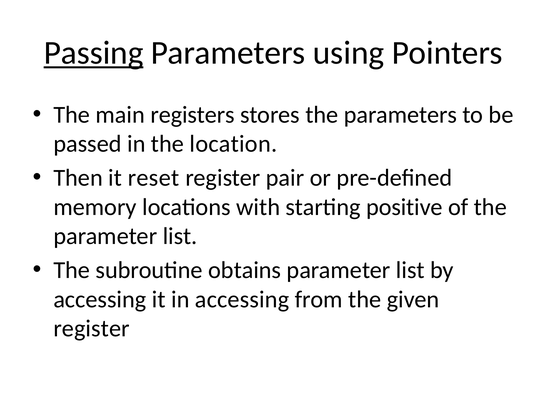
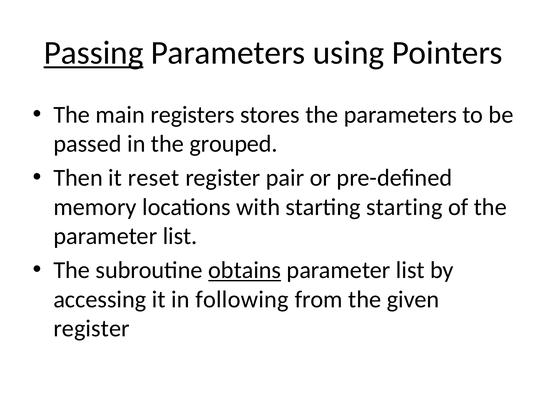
location: location -> grouped (234, 144)
starting positive: positive -> starting (404, 207)
obtains underline: none -> present (245, 270)
in accessing: accessing -> following (242, 300)
